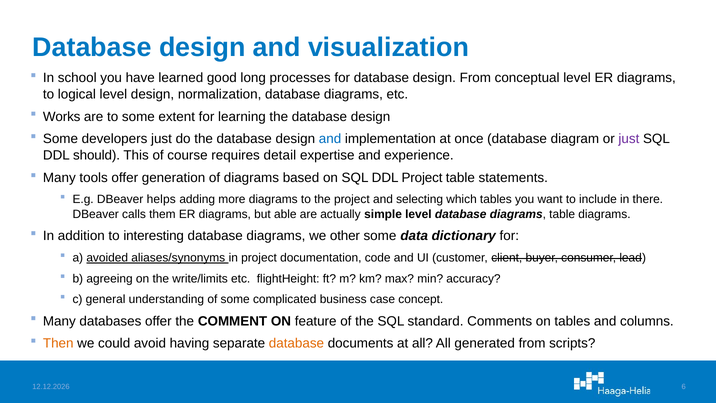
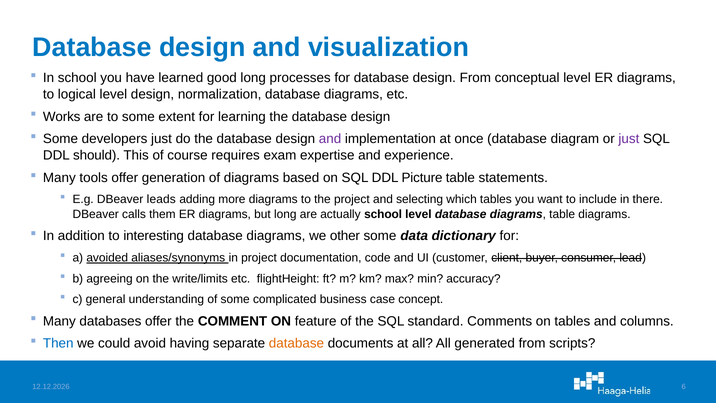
and colour: blue -> purple (330, 139)
detail: detail -> exam (280, 155)
DDL Project: Project -> Picture (422, 178)
helps: helps -> leads (161, 199)
but able: able -> long (285, 214)
actually simple: simple -> school (383, 214)
Then colour: orange -> blue (58, 343)
